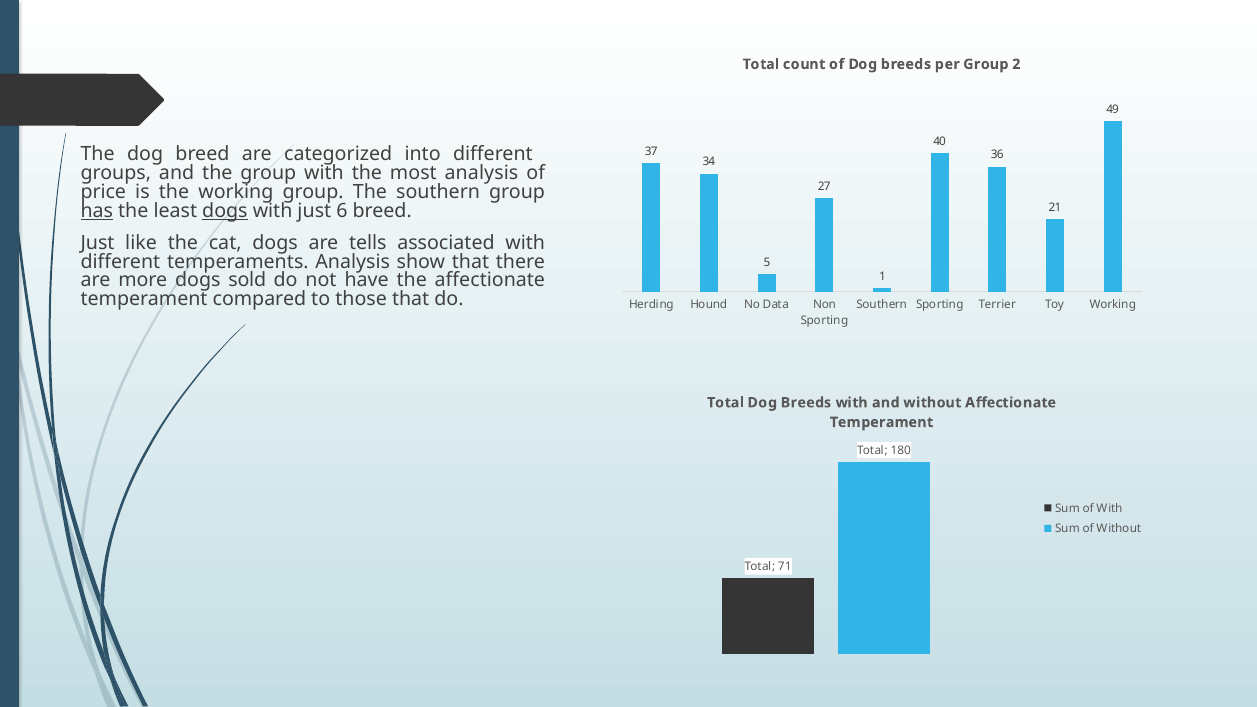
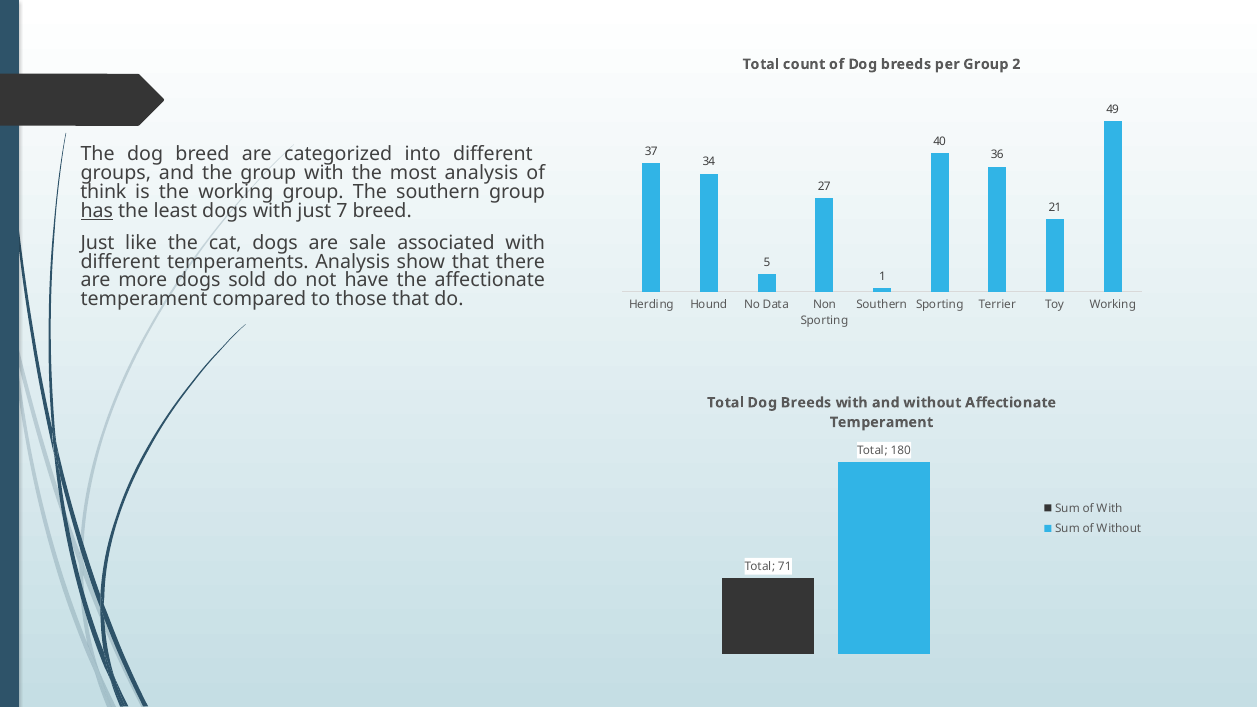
price: price -> think (103, 192)
dogs underline: present -> none (225, 211)
6: 6 -> 7 (342, 211)
tells: tells -> sale (368, 243)
